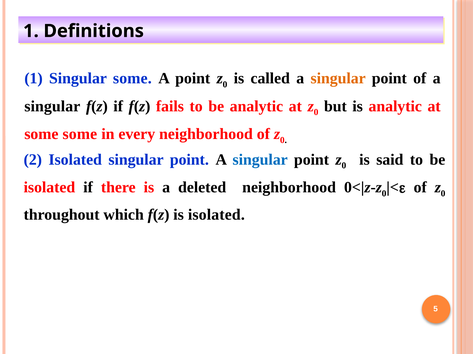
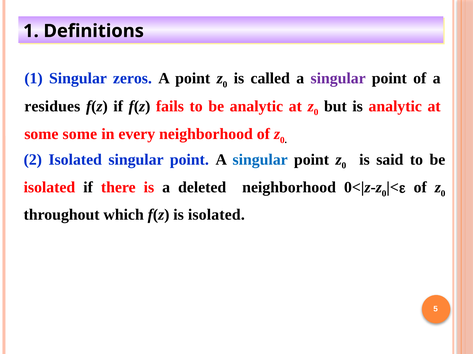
Singular some: some -> zeros (132, 78)
singular colour: orange -> purple (338, 78)
singular: singular -> residues (52, 106)
